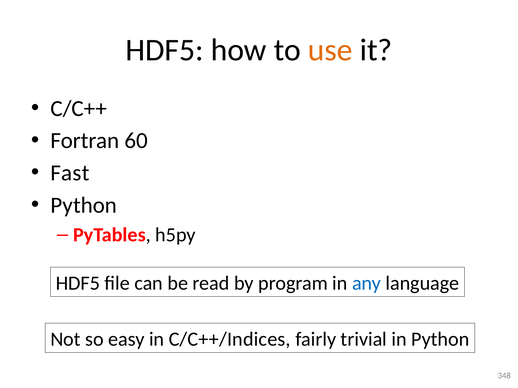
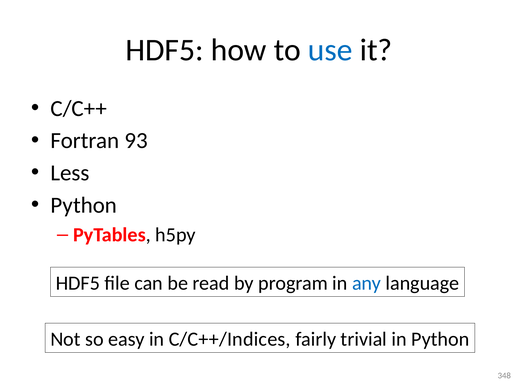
use colour: orange -> blue (330, 50)
60: 60 -> 93 (136, 141)
Fast: Fast -> Less (70, 173)
